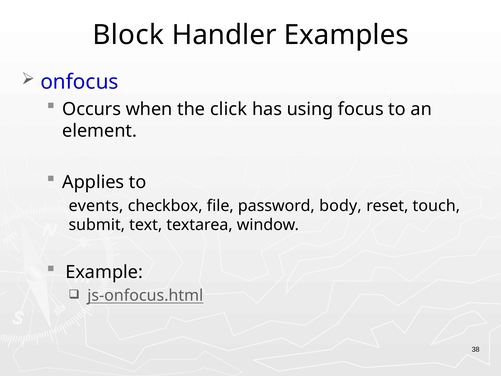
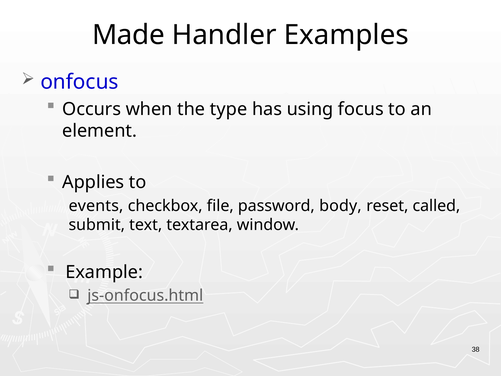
Block: Block -> Made (128, 35)
click: click -> type (229, 109)
touch: touch -> called (436, 206)
